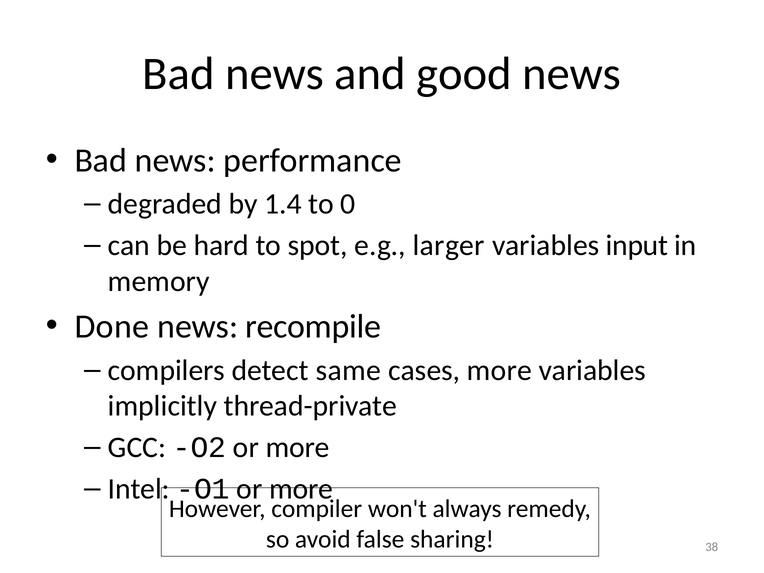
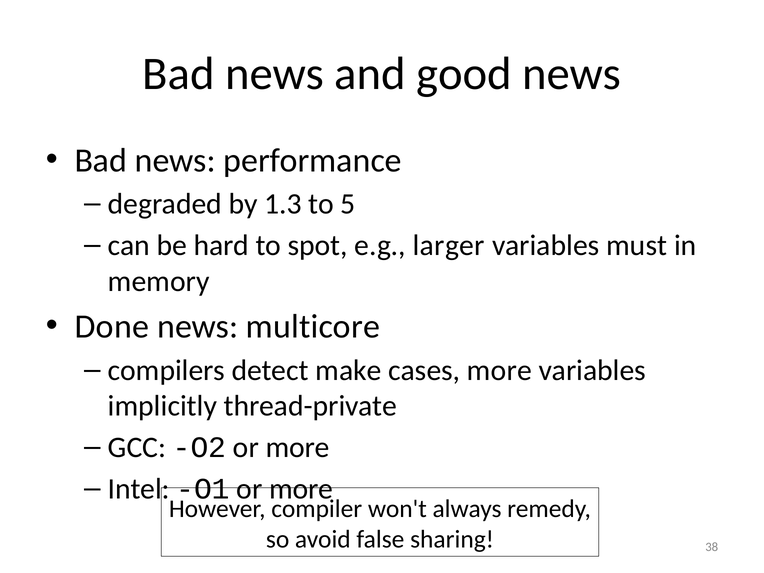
1.4: 1.4 -> 1.3 (283, 204)
0: 0 -> 5 (348, 204)
input: input -> must (637, 246)
recompile: recompile -> multicore (313, 327)
same: same -> make (348, 370)
